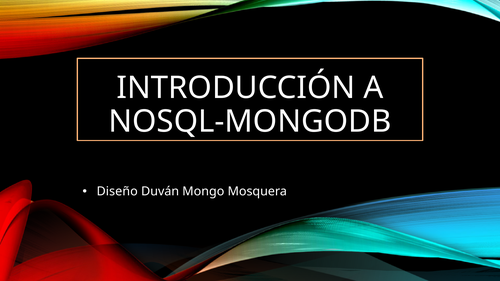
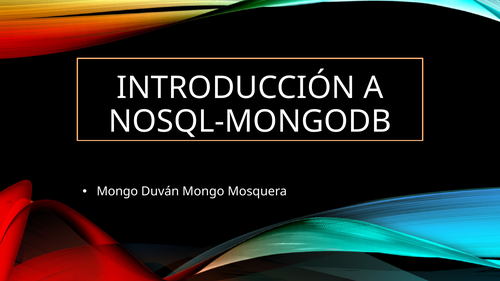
Diseño: Diseño -> Mongo (117, 192)
